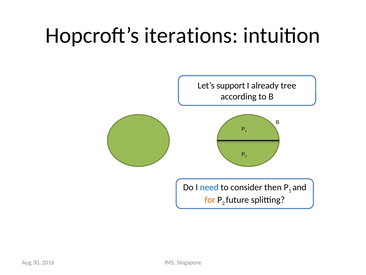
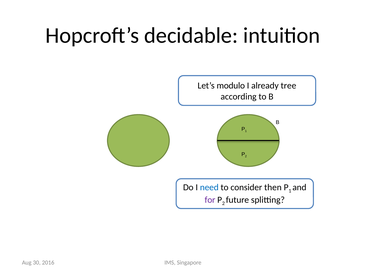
iterations: iterations -> decidable (191, 35)
support: support -> modulo (231, 85)
for colour: orange -> purple (210, 199)
